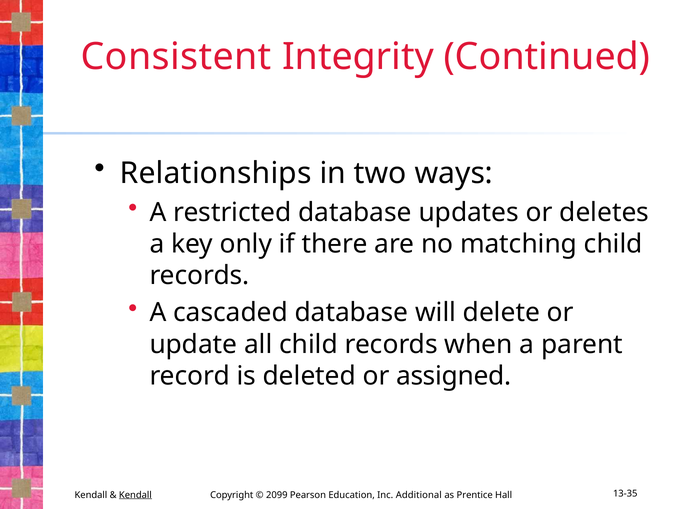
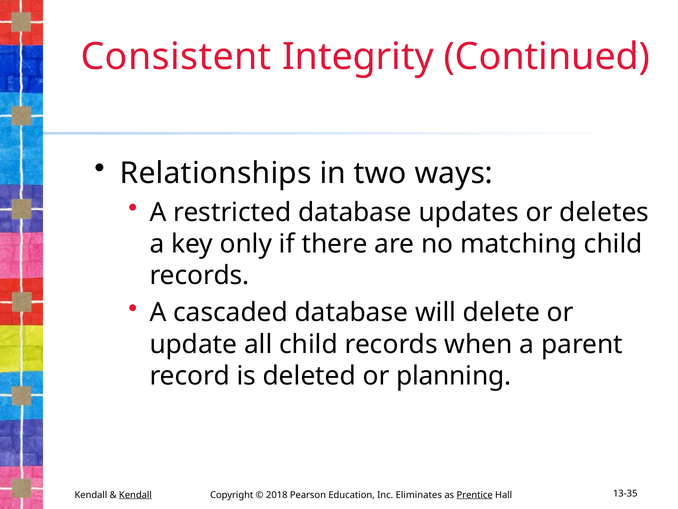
assigned: assigned -> planning (454, 376)
2099: 2099 -> 2018 (277, 494)
Additional: Additional -> Eliminates (419, 494)
Prentice underline: none -> present (475, 494)
